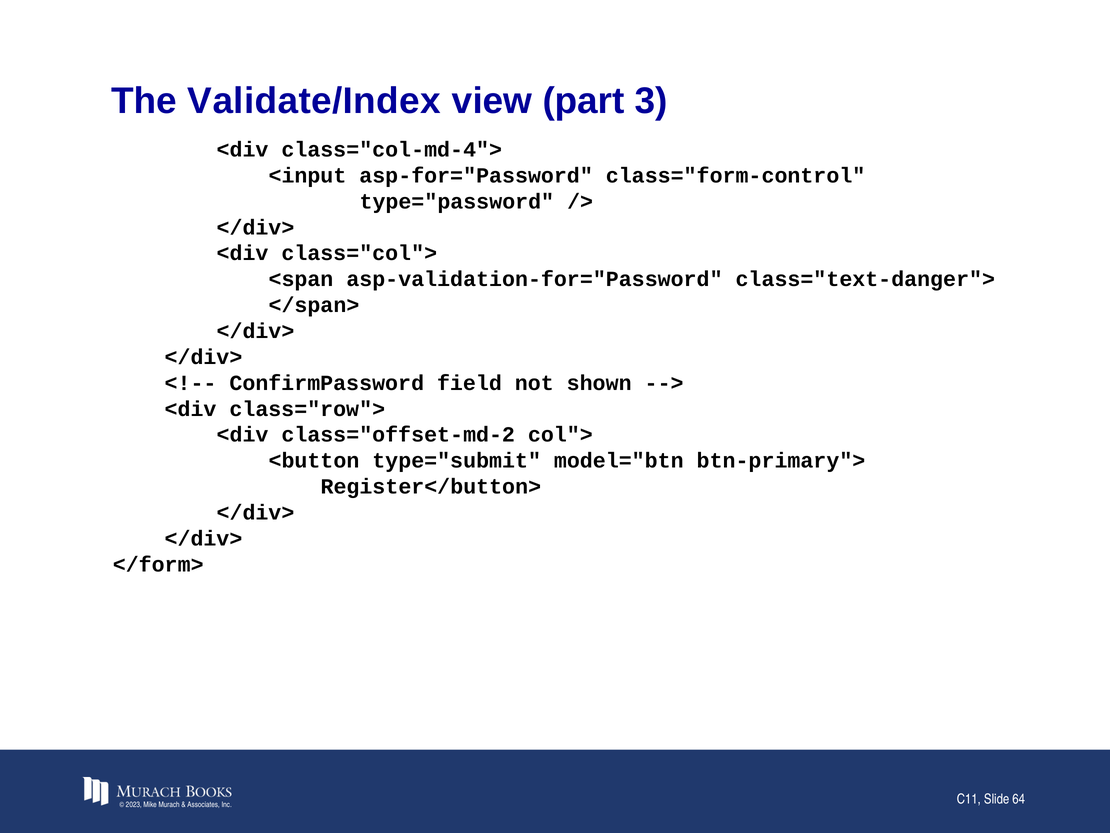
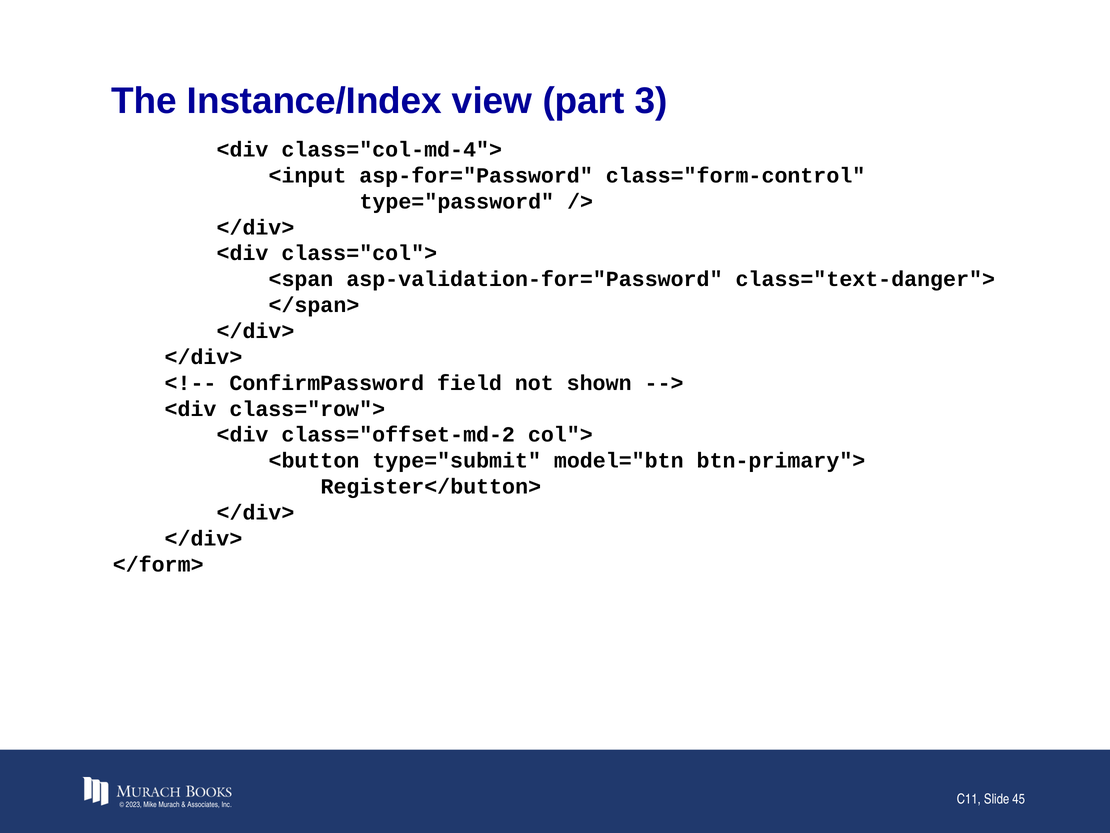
Validate/Index: Validate/Index -> Instance/Index (314, 101)
64: 64 -> 45 (1019, 799)
